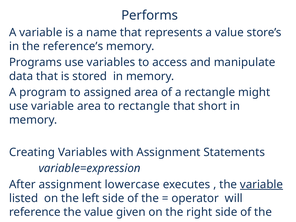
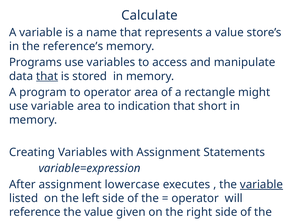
Performs: Performs -> Calculate (150, 15)
that underline: none -> present (47, 76)
to assigned: assigned -> operator (108, 92)
to rectangle: rectangle -> indication (144, 106)
